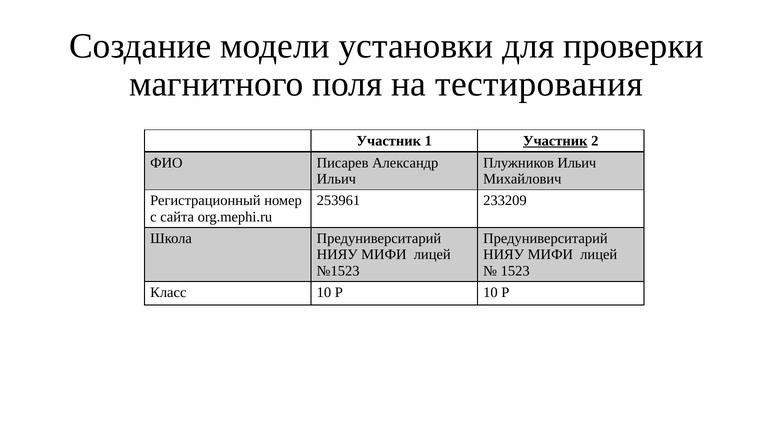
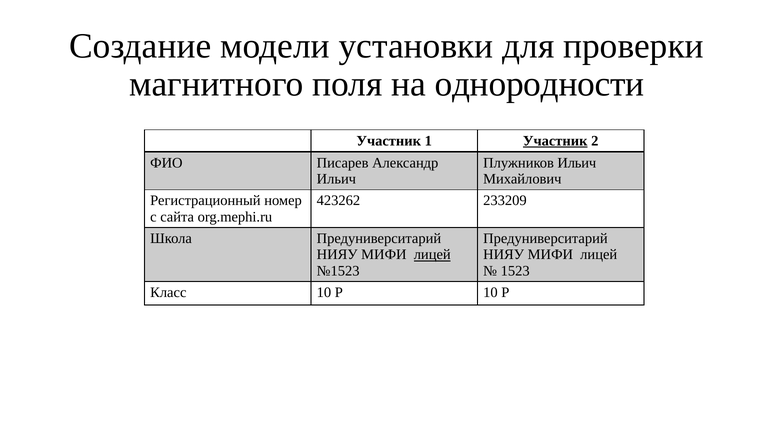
тестирования: тестирования -> однородности (540, 84)
253961: 253961 -> 423262 (338, 201)
лицей underline: none -> present (432, 255)
